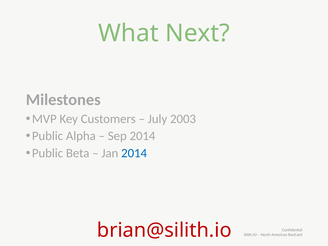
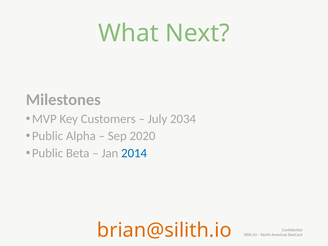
2003: 2003 -> 2034 (183, 119)
Sep 2014: 2014 -> 2020 (142, 136)
brian@silith.io colour: red -> orange (164, 230)
